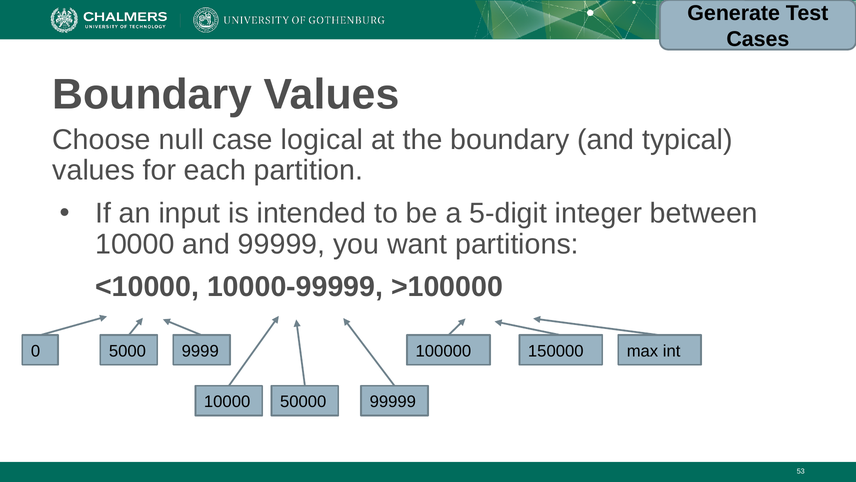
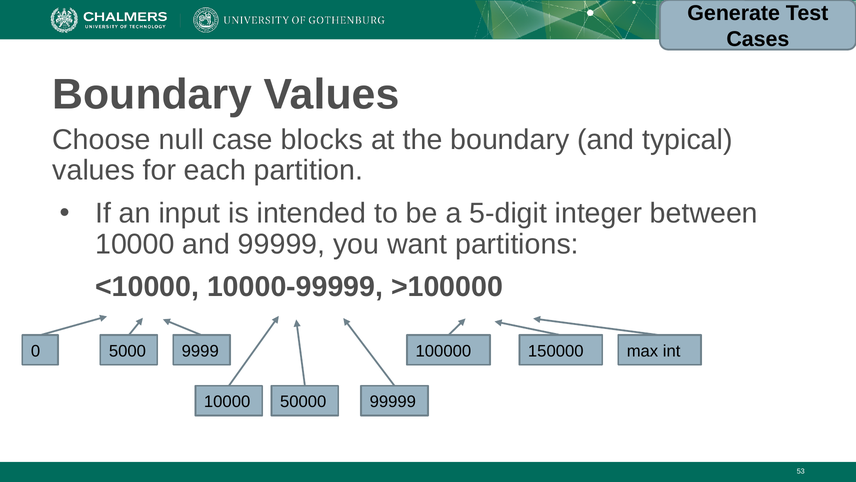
logical: logical -> blocks (322, 140)
